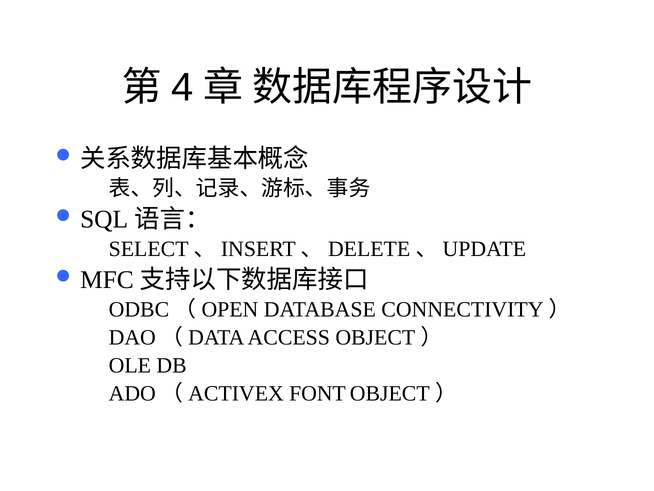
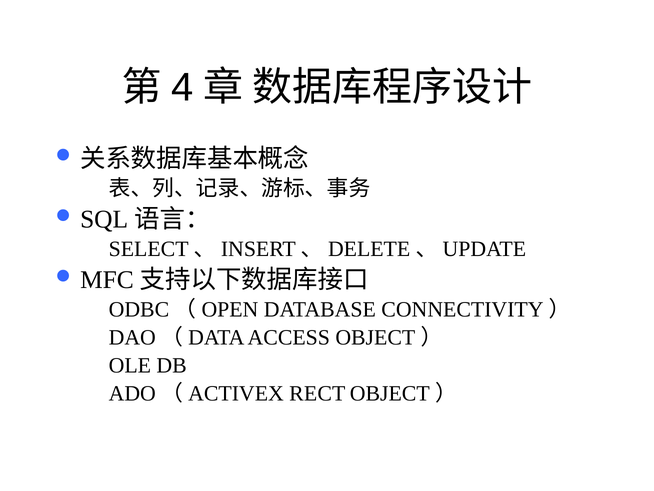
FONT: FONT -> RECT (317, 393)
